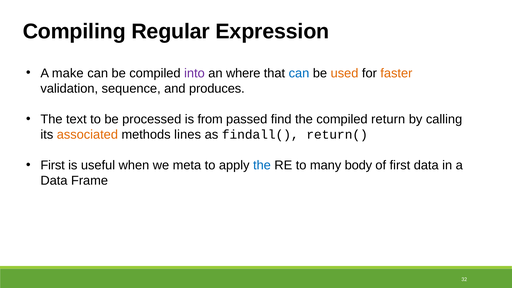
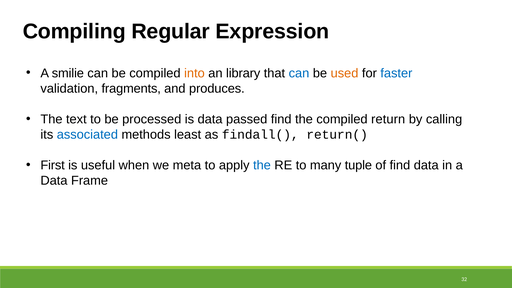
make: make -> smilie (68, 73)
into colour: purple -> orange (194, 73)
where: where -> library (243, 73)
faster colour: orange -> blue (396, 73)
sequence: sequence -> fragments (131, 89)
is from: from -> data (210, 119)
associated colour: orange -> blue (87, 135)
lines: lines -> least (188, 135)
body: body -> tuple (358, 165)
of first: first -> find (400, 165)
